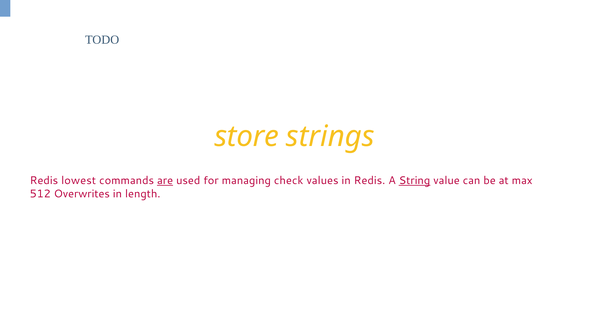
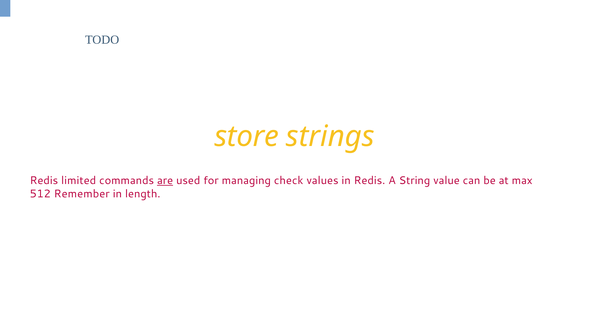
lowest: lowest -> limited (79, 181)
String underline: present -> none (415, 181)
Overwrites: Overwrites -> Remember (82, 194)
